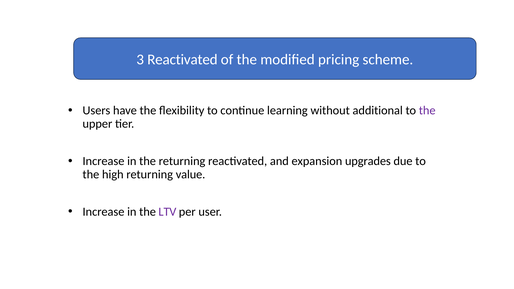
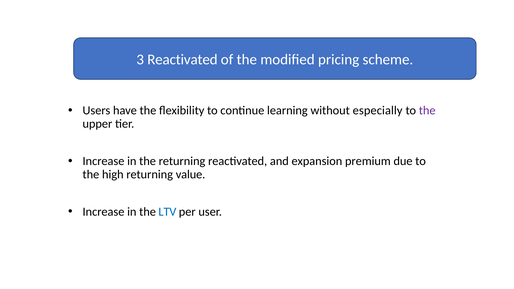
additional: additional -> especially (378, 111)
upgrades: upgrades -> premium (368, 161)
LTV colour: purple -> blue (167, 212)
